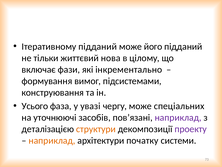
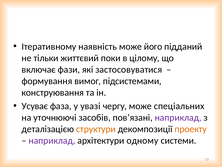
Ітеративному підданий: підданий -> наявність (98, 46)
нова: нова -> поки (111, 58)
інкрементально: інкрементально -> застосовуватися (129, 69)
Усього: Усього -> Усуває (35, 106)
проекту colour: purple -> orange (191, 129)
наприклад colour: orange -> purple (52, 140)
початку: початку -> одному (142, 140)
